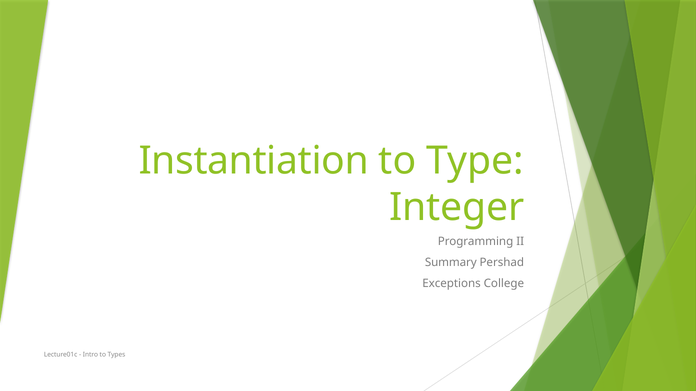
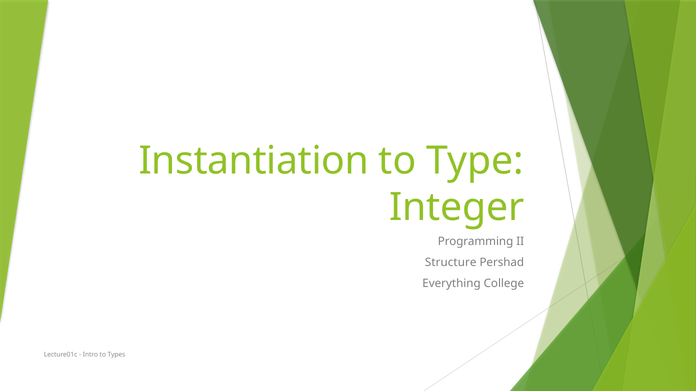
Summary: Summary -> Structure (451, 263)
Exceptions: Exceptions -> Everything (451, 284)
